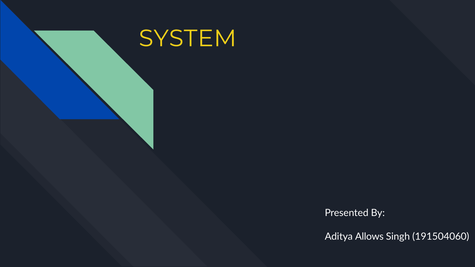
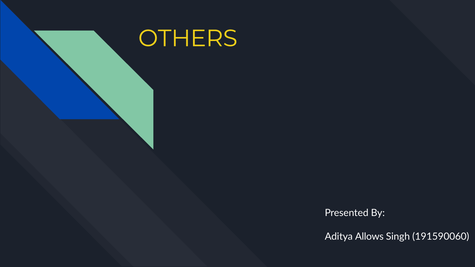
SYSTEM: SYSTEM -> OTHERS (188, 38)
191504060: 191504060 -> 191590060 (441, 237)
